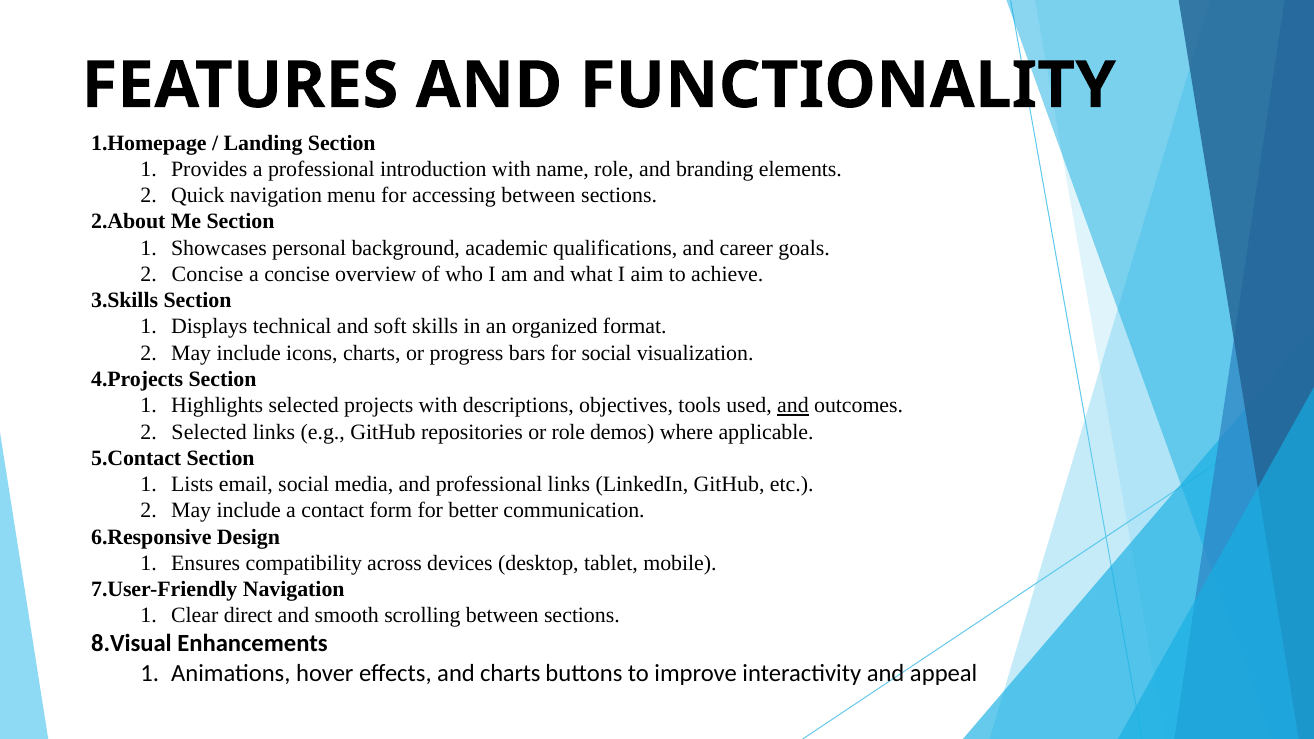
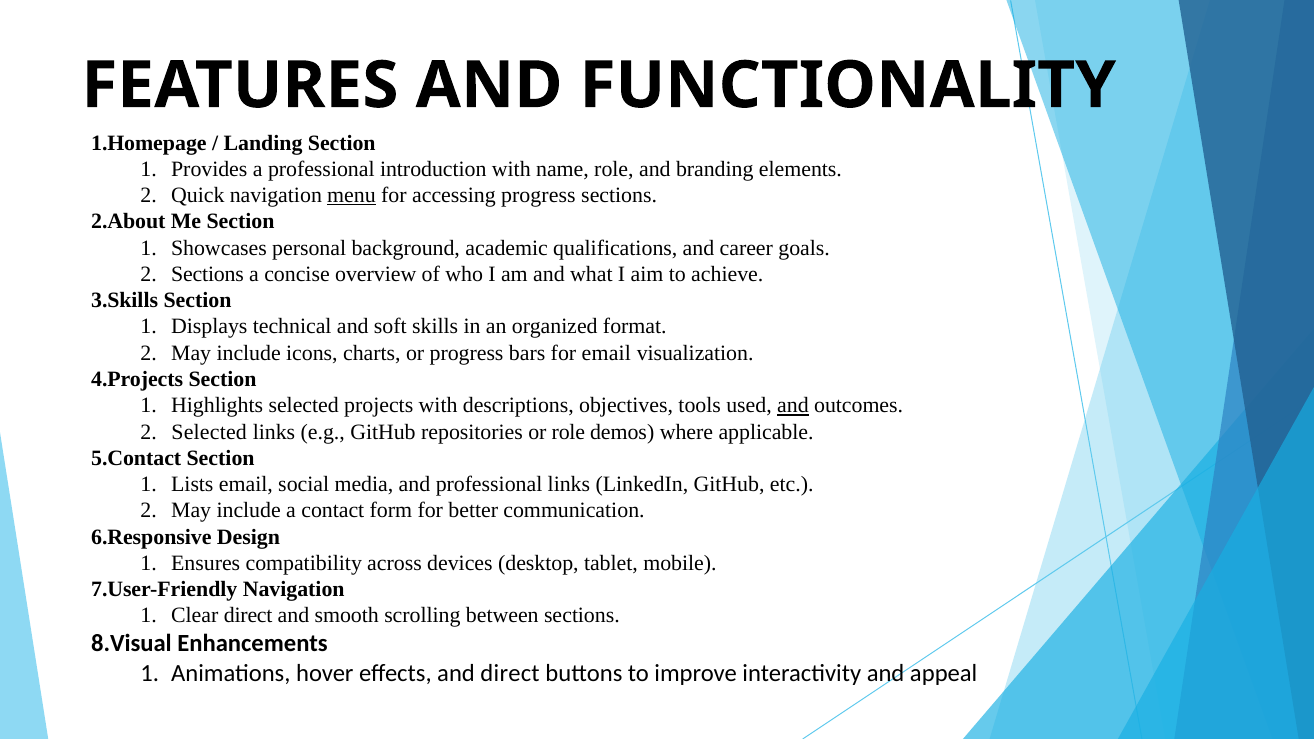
menu underline: none -> present (352, 195)
accessing between: between -> progress (538, 195)
Concise: Concise -> Sections (208, 274)
for social: social -> email (606, 353)
and charts: charts -> direct (510, 673)
